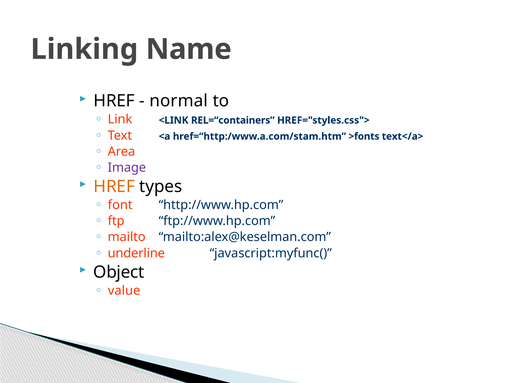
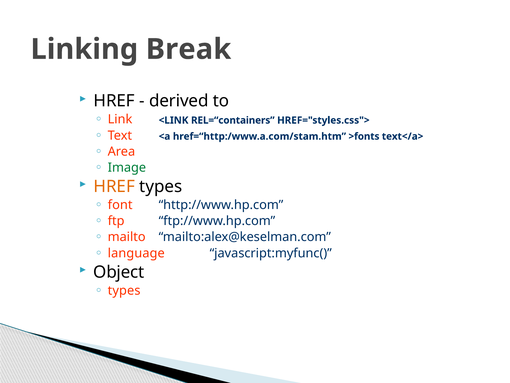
Name: Name -> Break (188, 49)
normal: normal -> derived (179, 101)
Image colour: purple -> green (127, 167)
underline: underline -> language (136, 253)
value: value -> types (124, 290)
